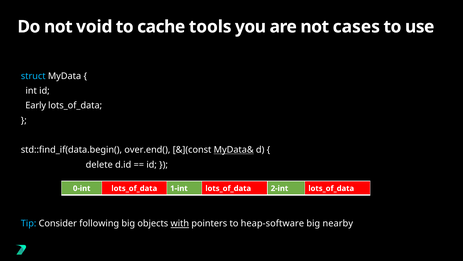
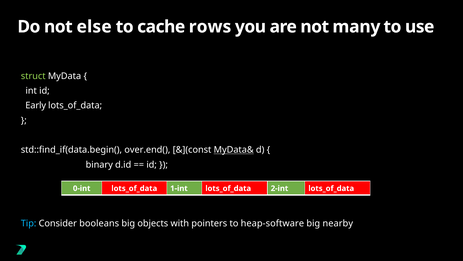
void: void -> else (94, 27)
tools: tools -> rows (210, 27)
cases: cases -> many (356, 27)
struct colour: light blue -> light green (33, 76)
delete: delete -> binary (99, 164)
following: following -> booleans (99, 223)
with underline: present -> none (180, 223)
